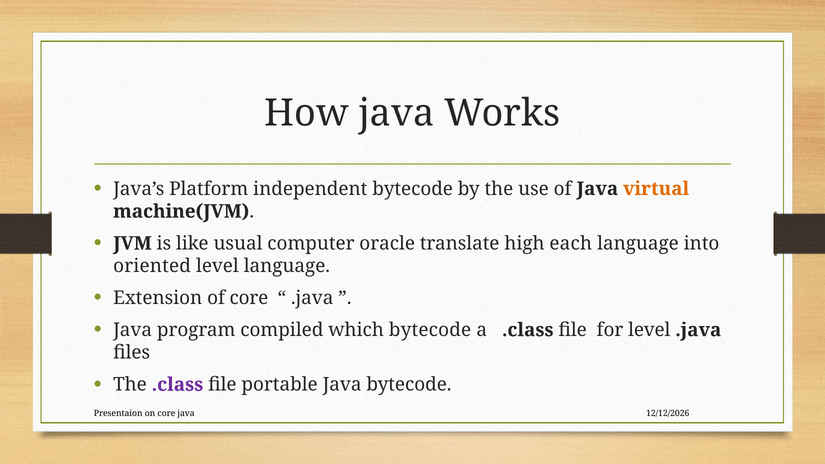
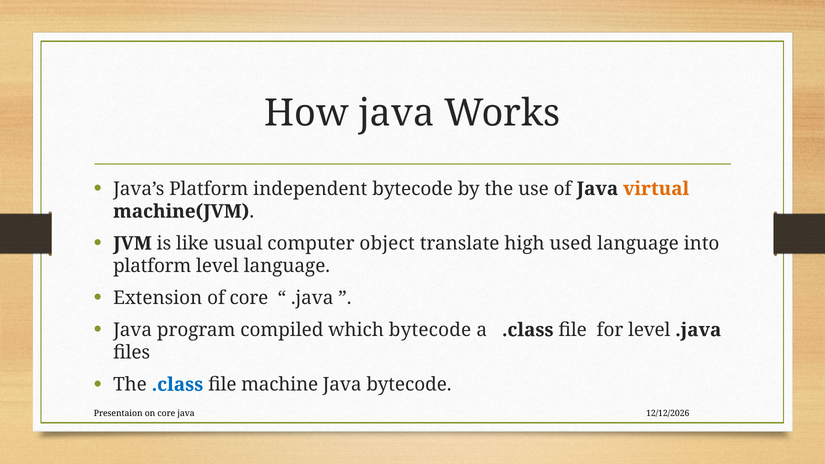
oracle: oracle -> object (387, 243)
each: each -> used (571, 243)
oriented: oriented -> platform (152, 266)
.class colour: purple -> blue (177, 385)
portable: portable -> machine (280, 385)
